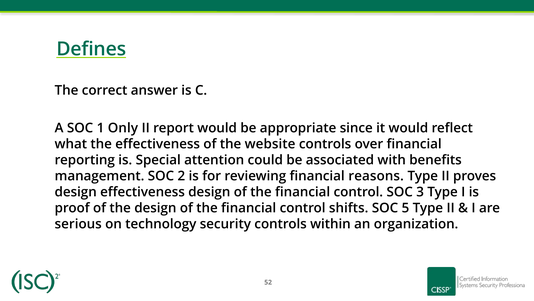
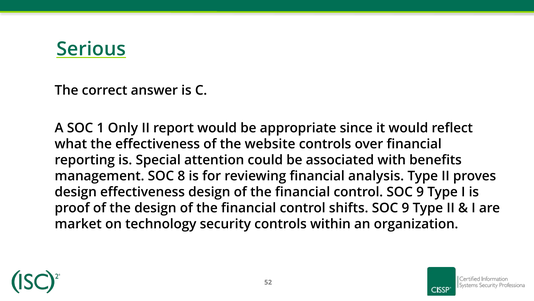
Defines: Defines -> Serious (91, 49)
2: 2 -> 8 (181, 176)
reasons: reasons -> analysis (376, 176)
control SOC 3: 3 -> 9 (420, 192)
5: 5 -> 9 (405, 208)
serious: serious -> market (78, 224)
